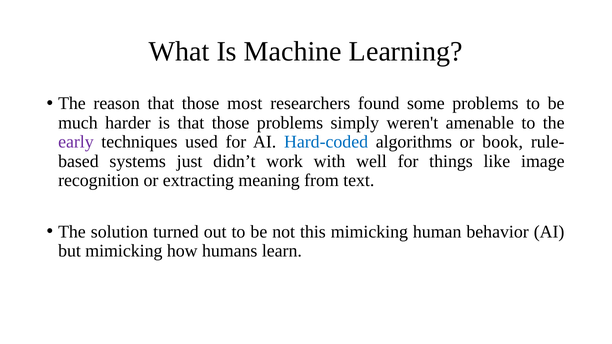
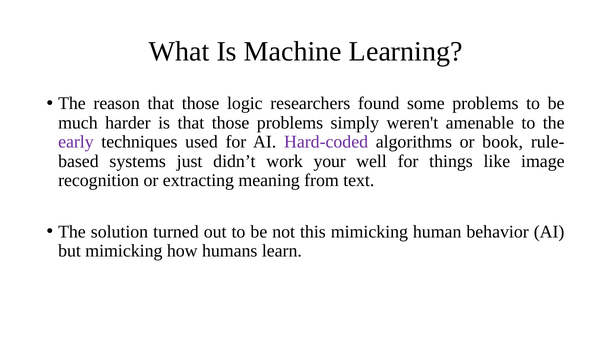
most: most -> logic (245, 103)
Hard-coded colour: blue -> purple (326, 142)
with: with -> your (330, 161)
